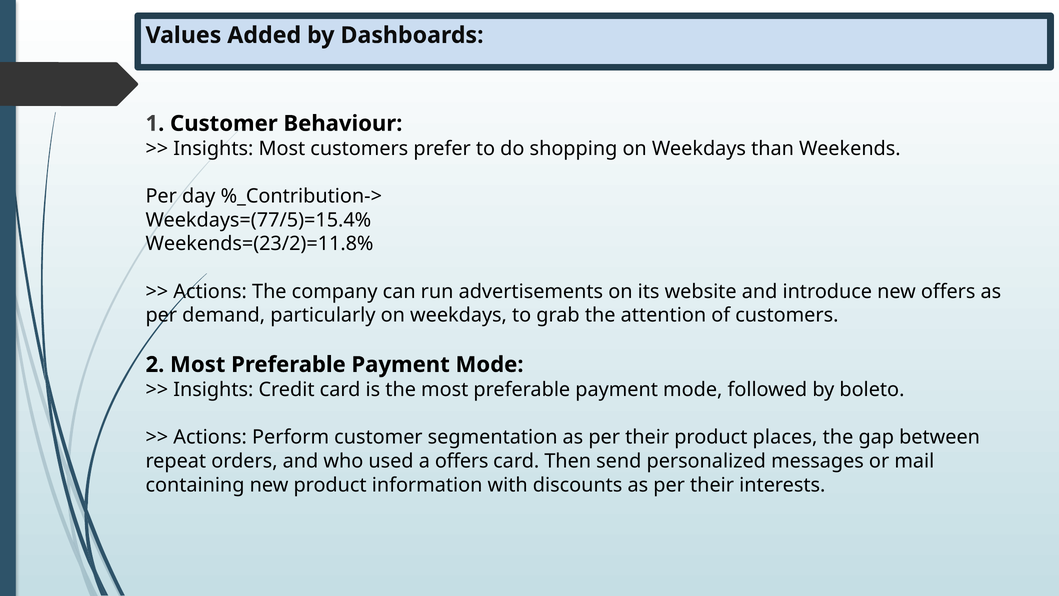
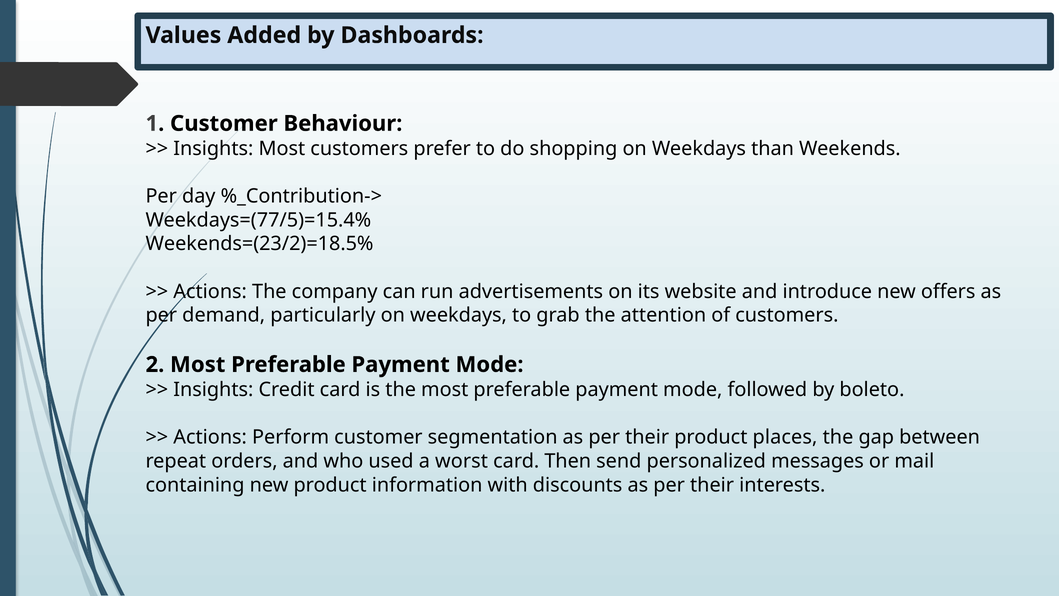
Weekends=(23/2)=11.8%: Weekends=(23/2)=11.8% -> Weekends=(23/2)=18.5% (260, 244)
a offers: offers -> worst (462, 461)
